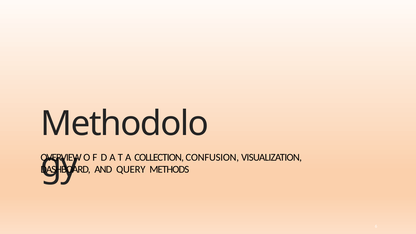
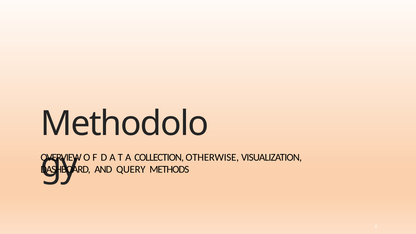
CONFUSION: CONFUSION -> OTHERWISE (212, 158)
